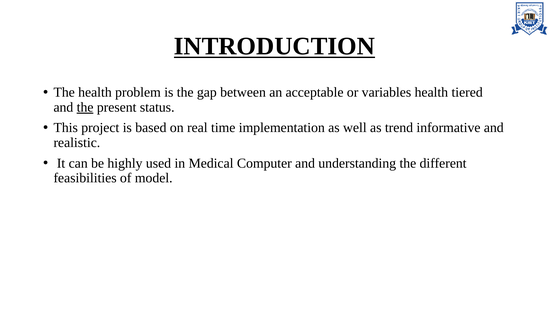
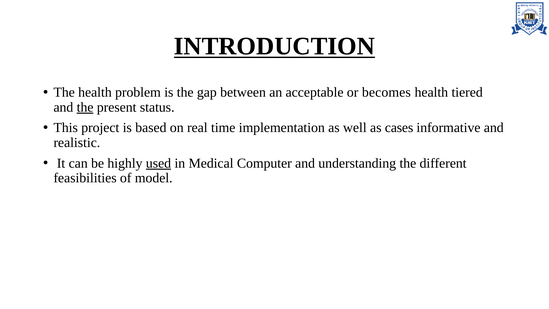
variables: variables -> becomes (386, 92)
trend: trend -> cases (399, 128)
used underline: none -> present (158, 163)
